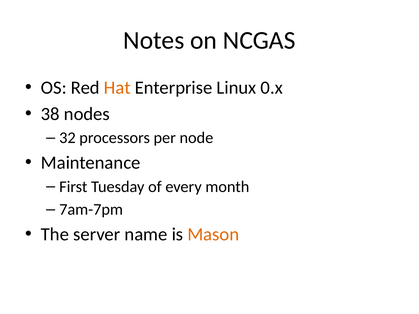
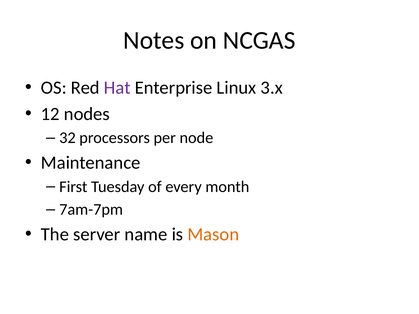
Hat colour: orange -> purple (117, 88)
0.x: 0.x -> 3.x (272, 88)
38: 38 -> 12 (50, 114)
